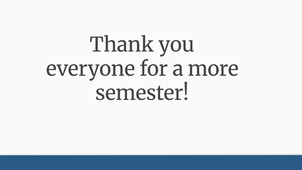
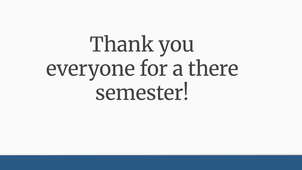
more: more -> there (213, 69)
